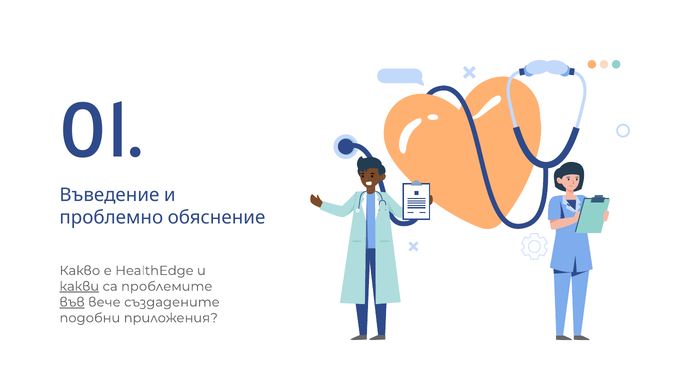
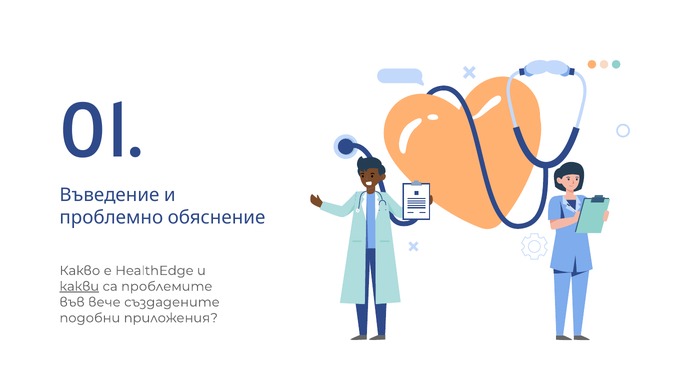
във underline: present -> none (72, 302)
